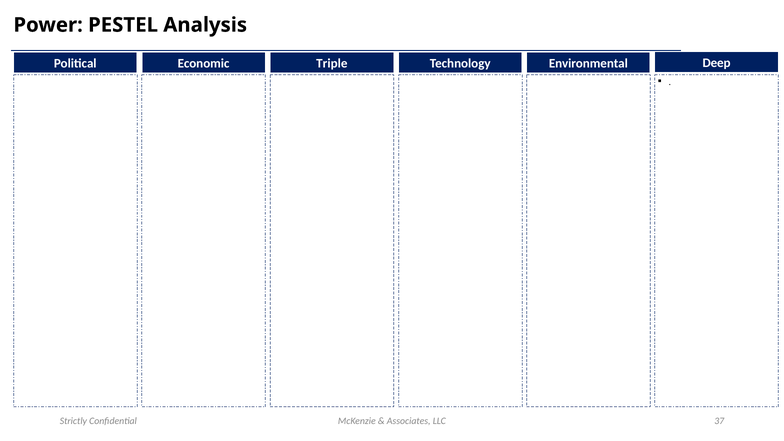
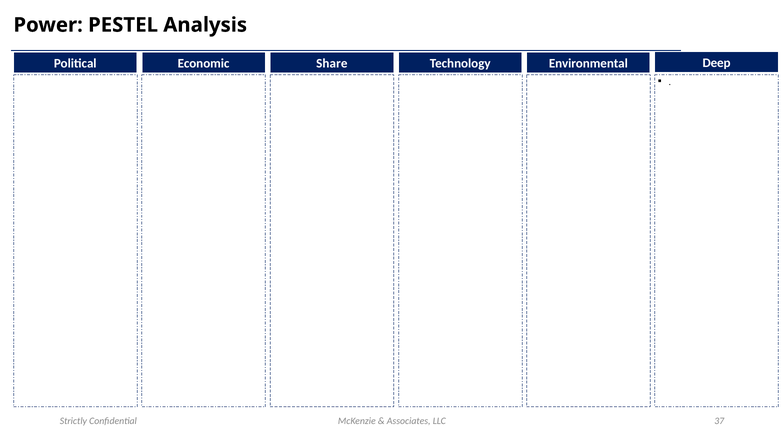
Triple: Triple -> Share (332, 63)
